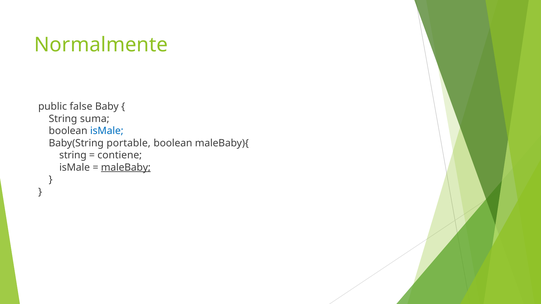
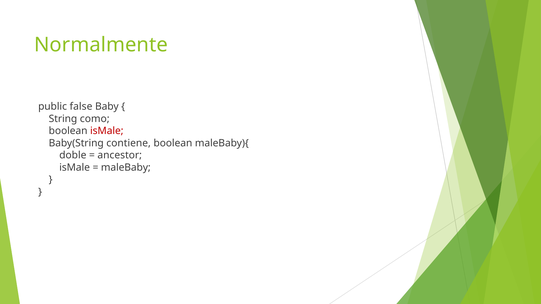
suma: suma -> como (95, 119)
isMale colour: blue -> red (107, 131)
portable: portable -> contiene (129, 143)
string: string -> doble (73, 155)
contiene: contiene -> ancestor (120, 155)
maleBaby underline: present -> none (126, 168)
